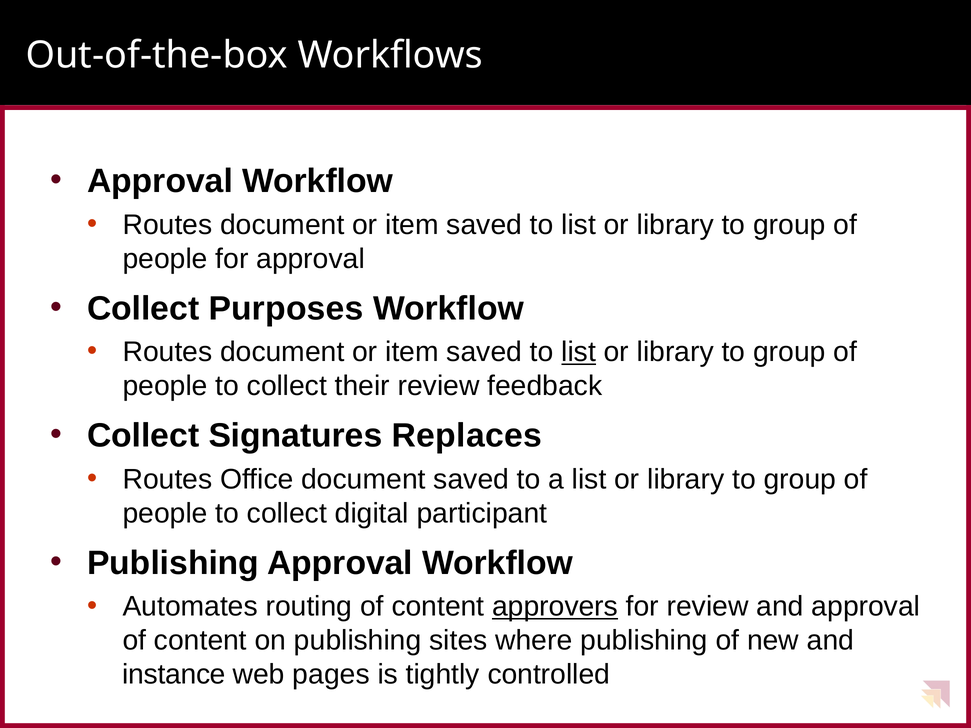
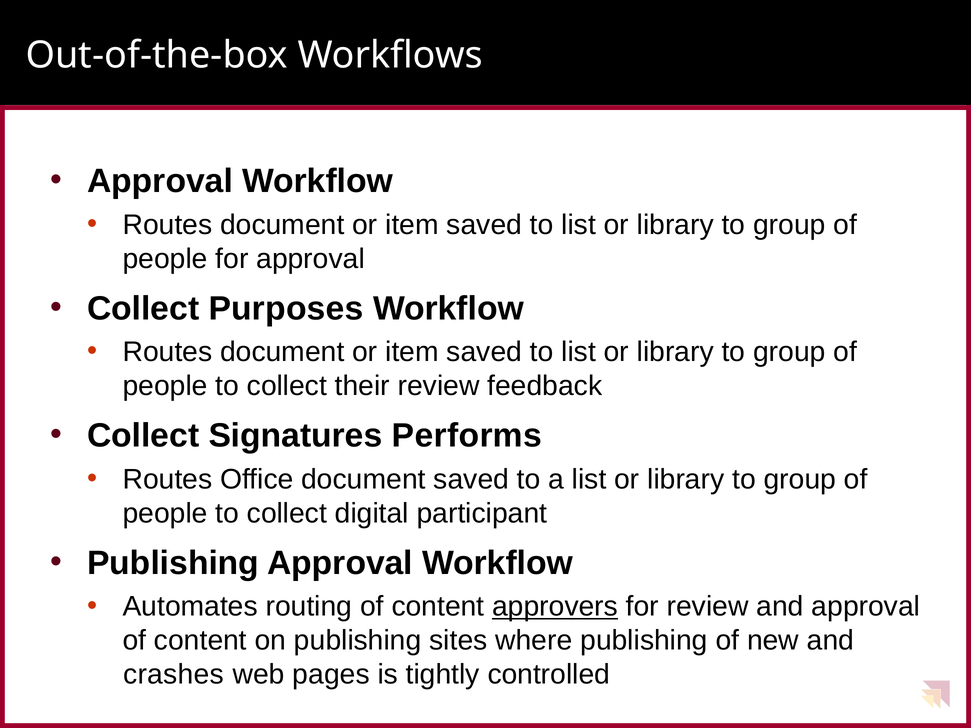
list underline: present -> none (579, 352)
Replaces: Replaces -> Performs (467, 436)
instance: instance -> crashes (174, 675)
